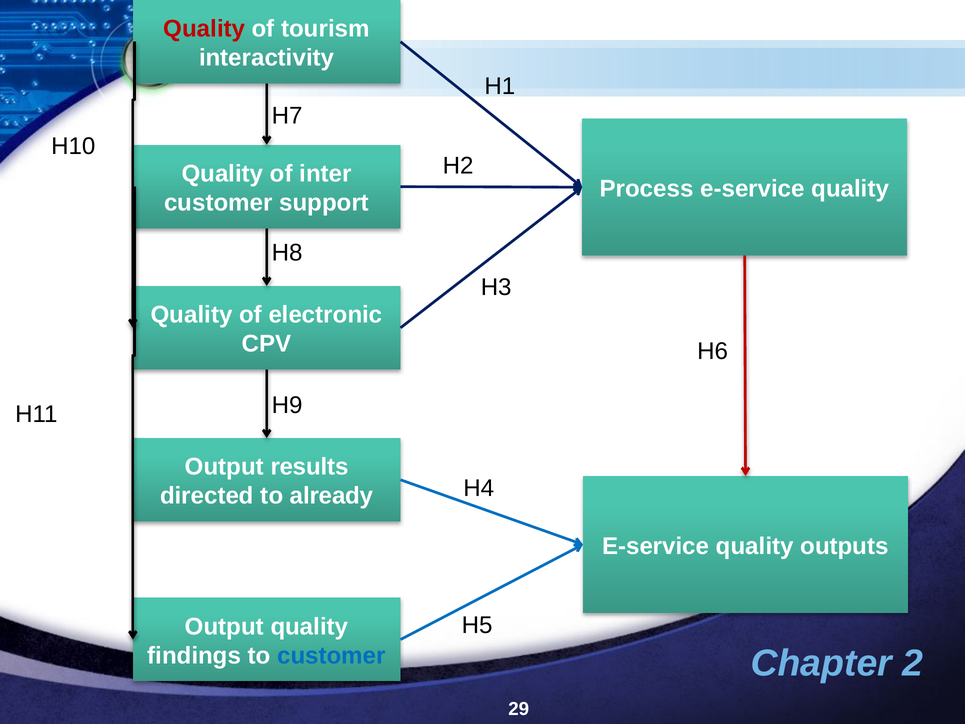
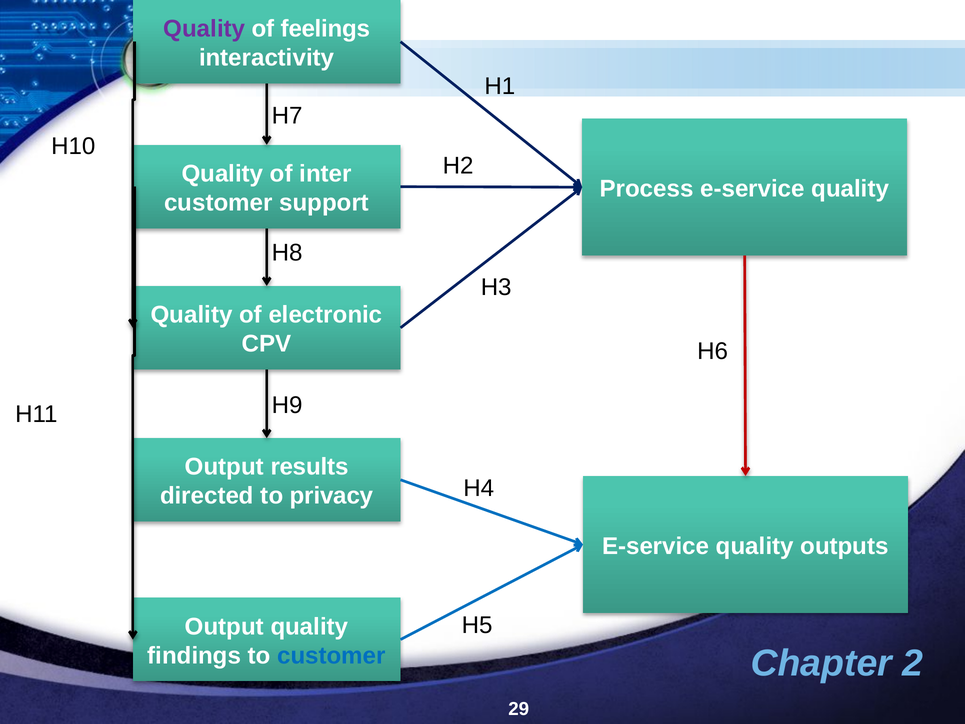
Quality colour: red -> purple (204, 29)
tourism: tourism -> feelings (326, 29)
already: already -> privacy (332, 496)
